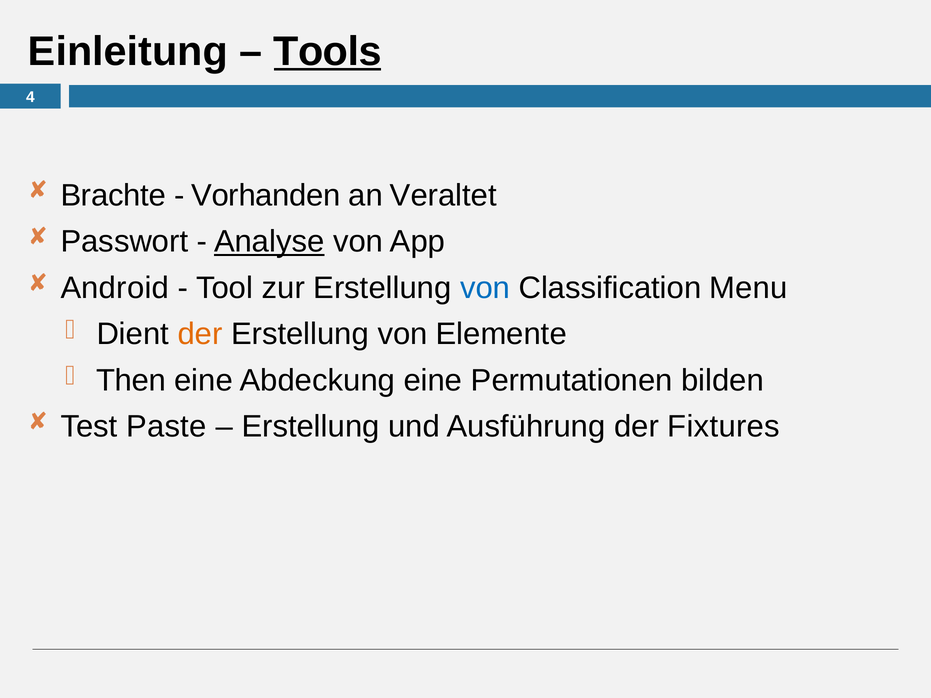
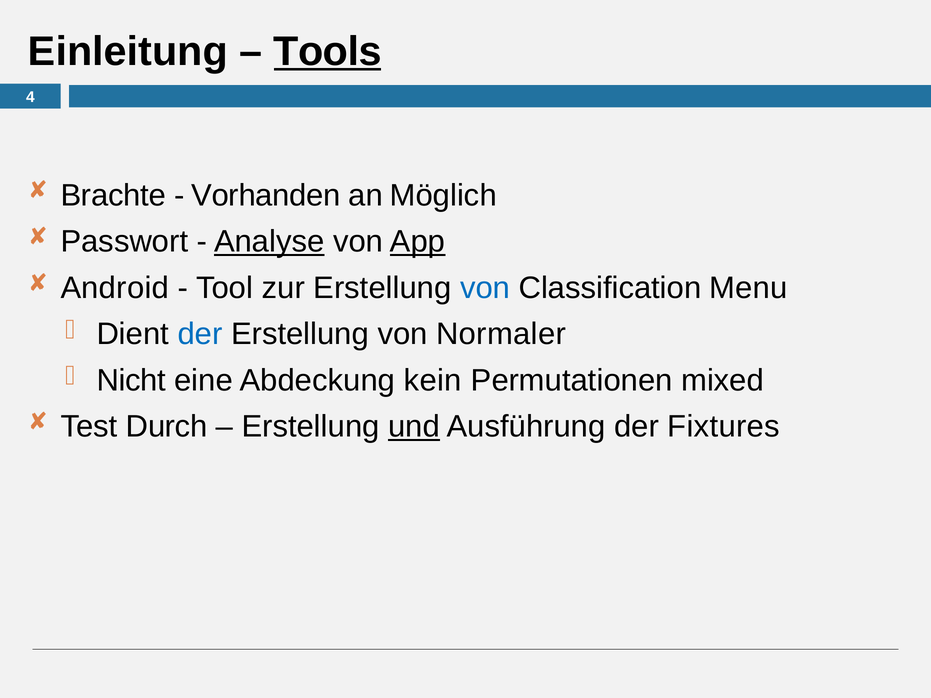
Veraltet: Veraltet -> Möglich (443, 195)
App underline: none -> present (418, 242)
der colour: orange -> blue (200, 334)
Elemente: Elemente -> Normaler (501, 334)
Then: Then -> Nicht (131, 381)
Abdeckung eine: eine -> kein (433, 381)
bilden: bilden -> mixed (723, 381)
Paste: Paste -> Durch (167, 427)
und underline: none -> present (414, 427)
